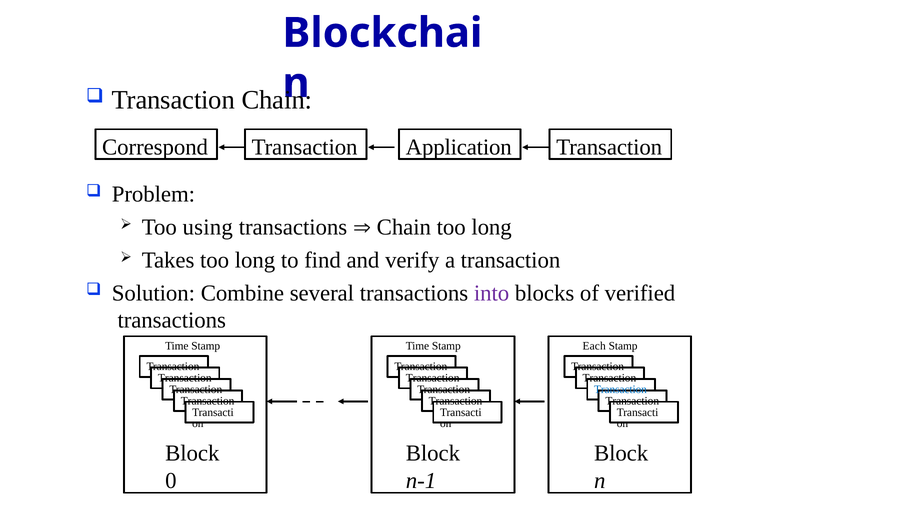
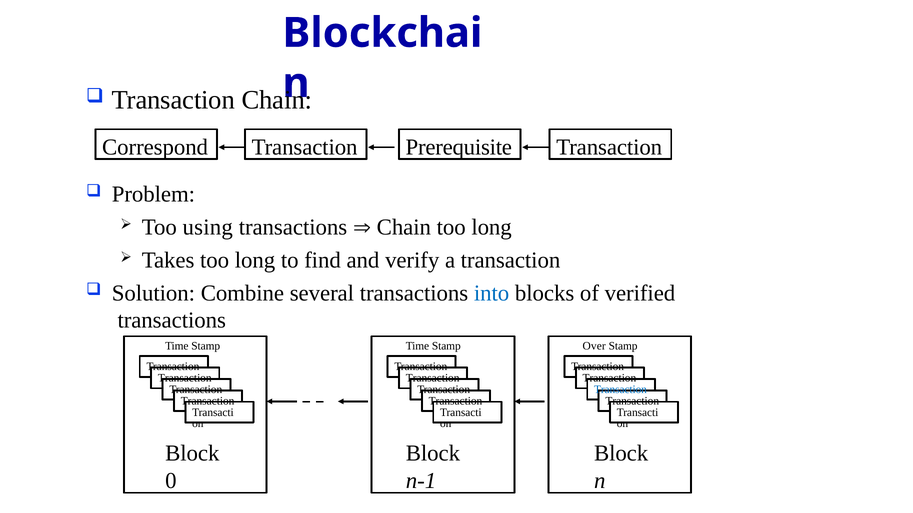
Application: Application -> Prerequisite (459, 147)
into colour: purple -> blue (492, 293)
Each: Each -> Over (594, 347)
